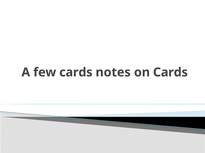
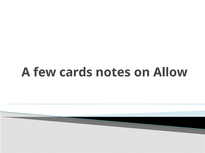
on Cards: Cards -> Allow (170, 73)
